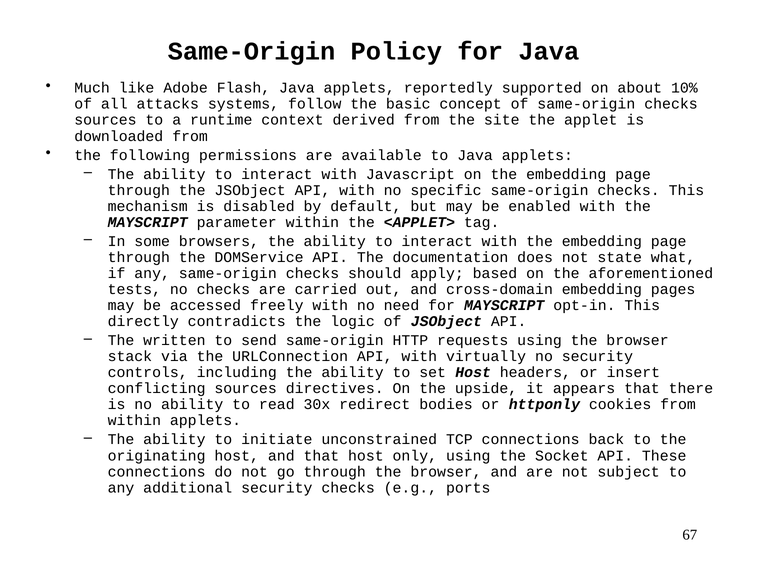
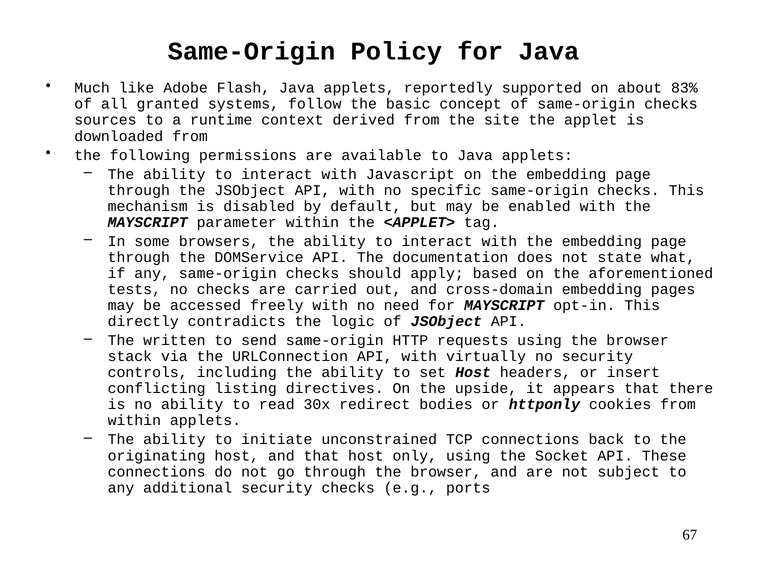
10%: 10% -> 83% (684, 88)
attacks: attacks -> granted (168, 104)
conflicting sources: sources -> listing (246, 388)
